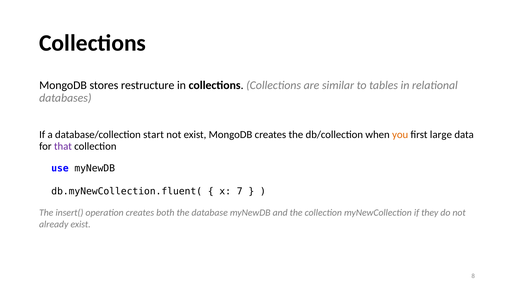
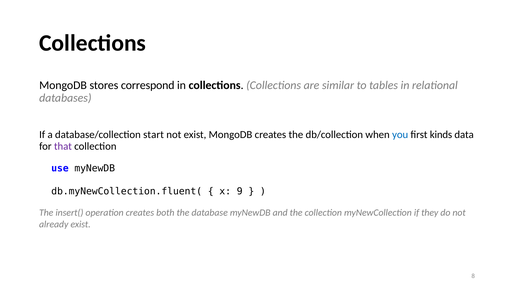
restructure: restructure -> correspond (148, 85)
you colour: orange -> blue (400, 135)
large: large -> kinds (441, 135)
7: 7 -> 9 (240, 191)
